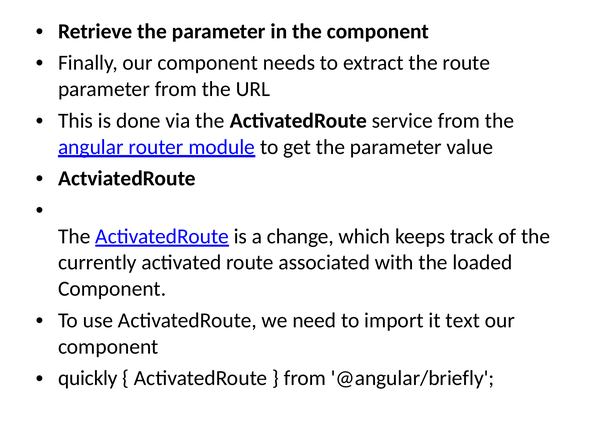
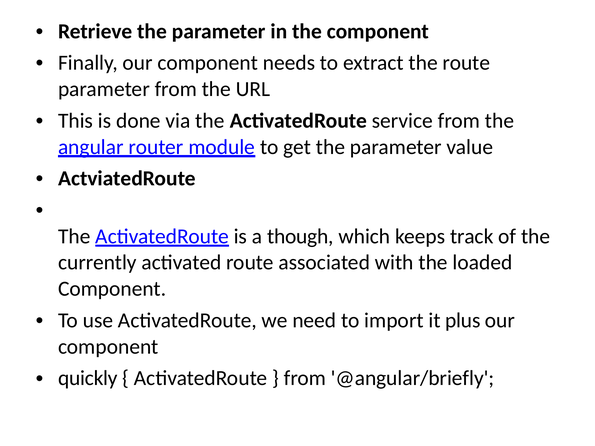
change: change -> though (300, 236)
text: text -> plus (463, 321)
